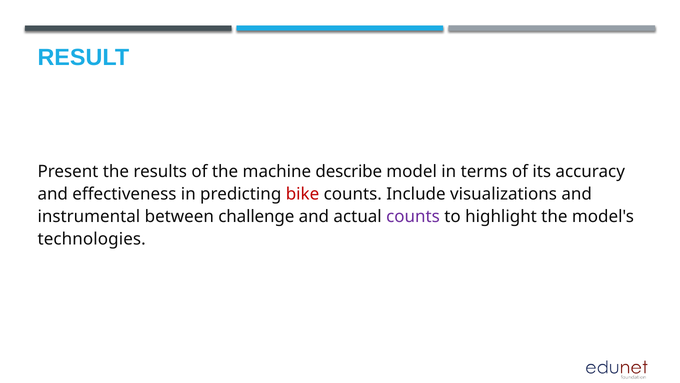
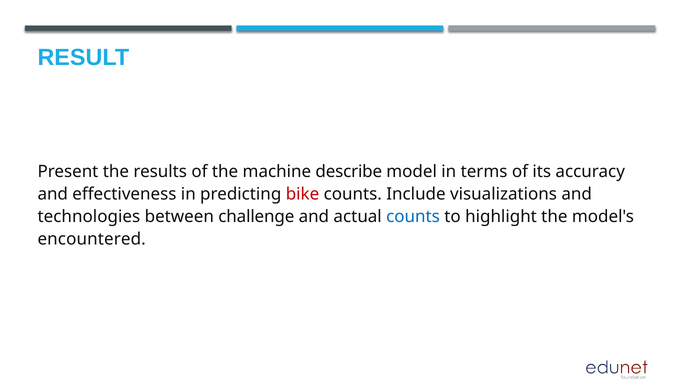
instrumental: instrumental -> technologies (89, 216)
counts colour: purple -> blue (413, 216)
technologies: technologies -> encountered (92, 239)
